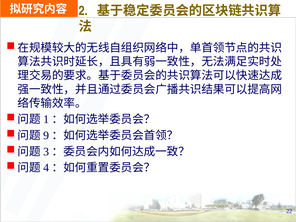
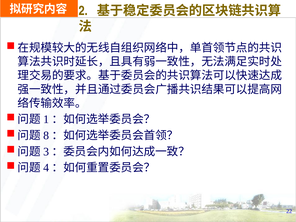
9: 9 -> 8 (46, 135)
